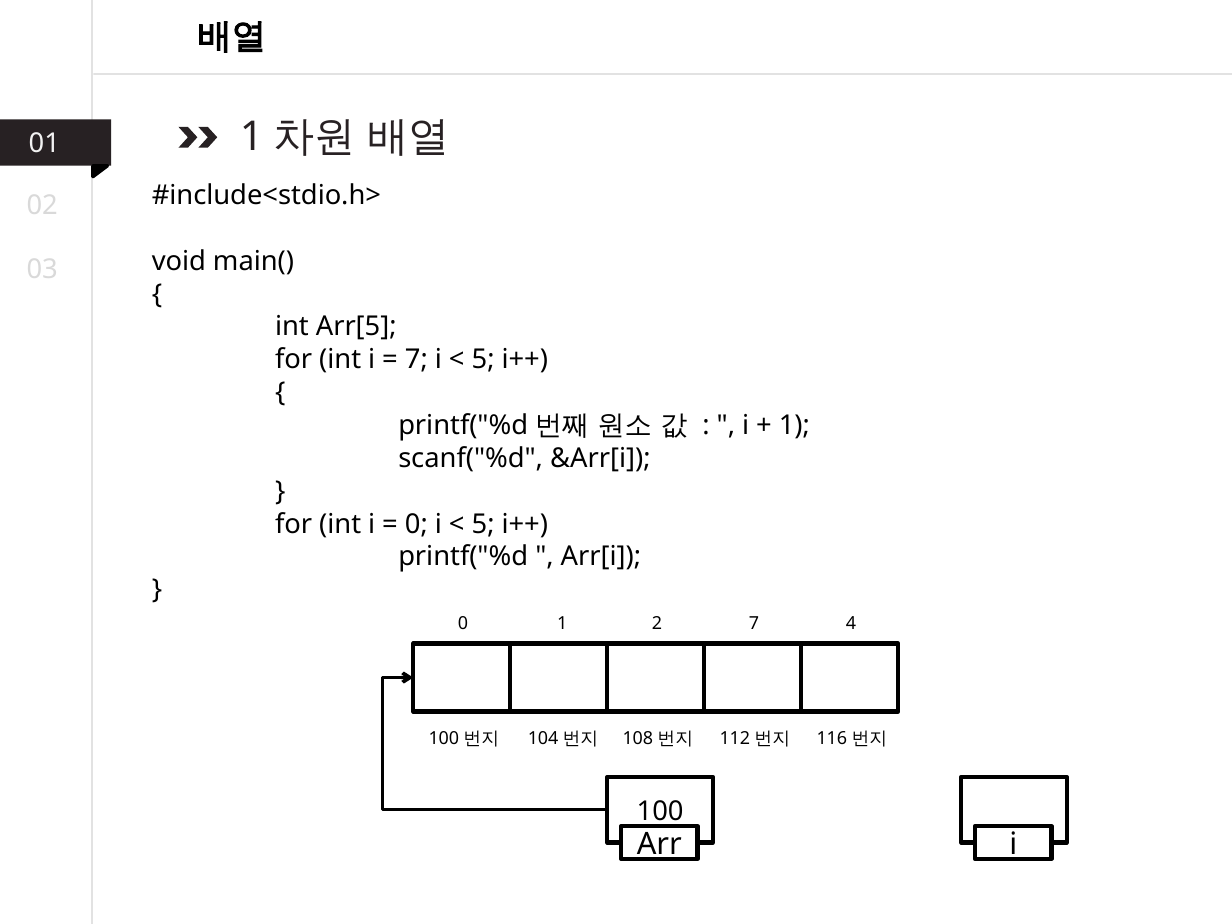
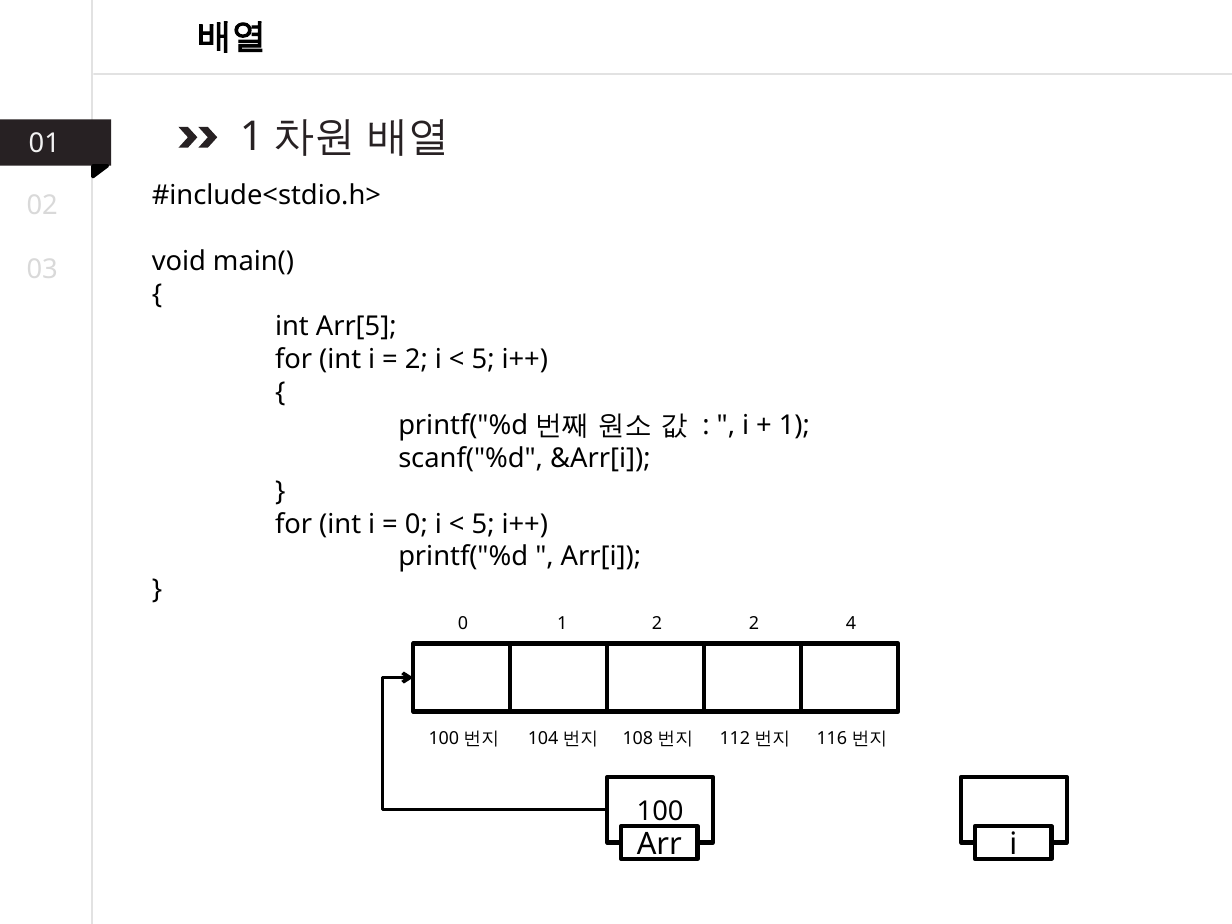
7: 7 -> 2 (416, 360)
2 7: 7 -> 2 (754, 624)
